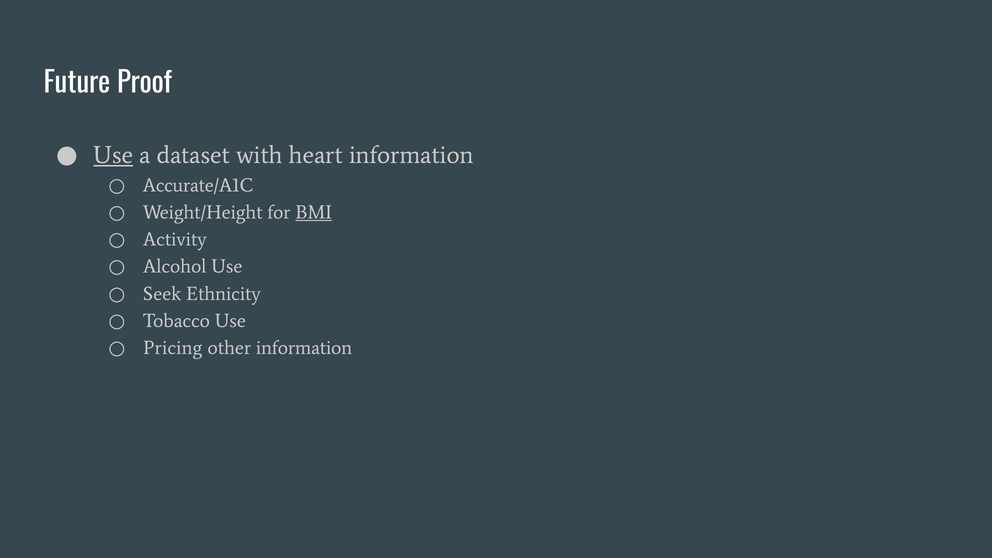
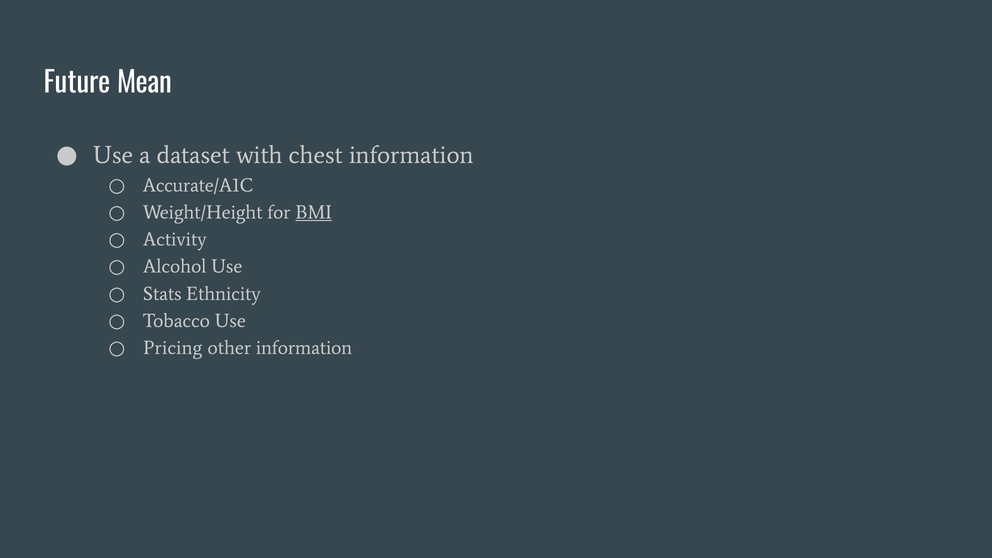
Proof: Proof -> Mean (145, 83)
Use underline: present -> none (113, 155)
heart: heart -> chest (316, 155)
Seek: Seek -> Stats (162, 294)
